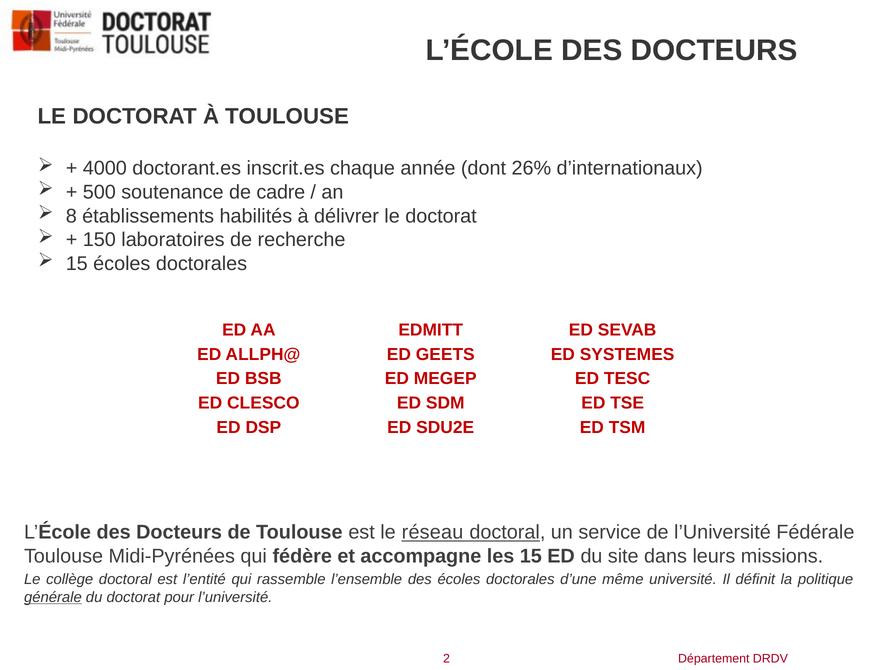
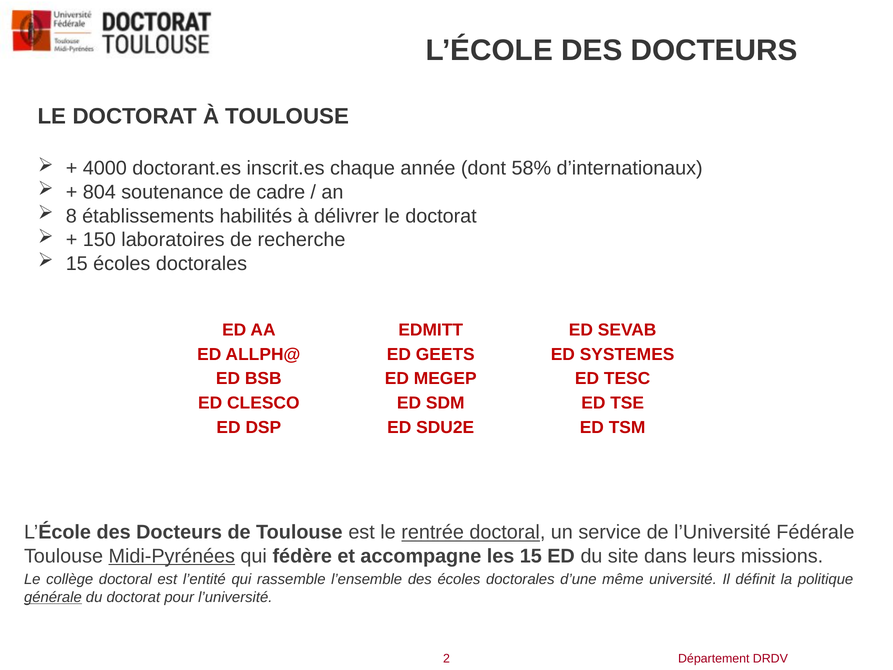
26%: 26% -> 58% (531, 168)
500: 500 -> 804 (99, 192)
réseau: réseau -> rentrée (433, 532)
Midi-Pyrénées underline: none -> present (172, 556)
